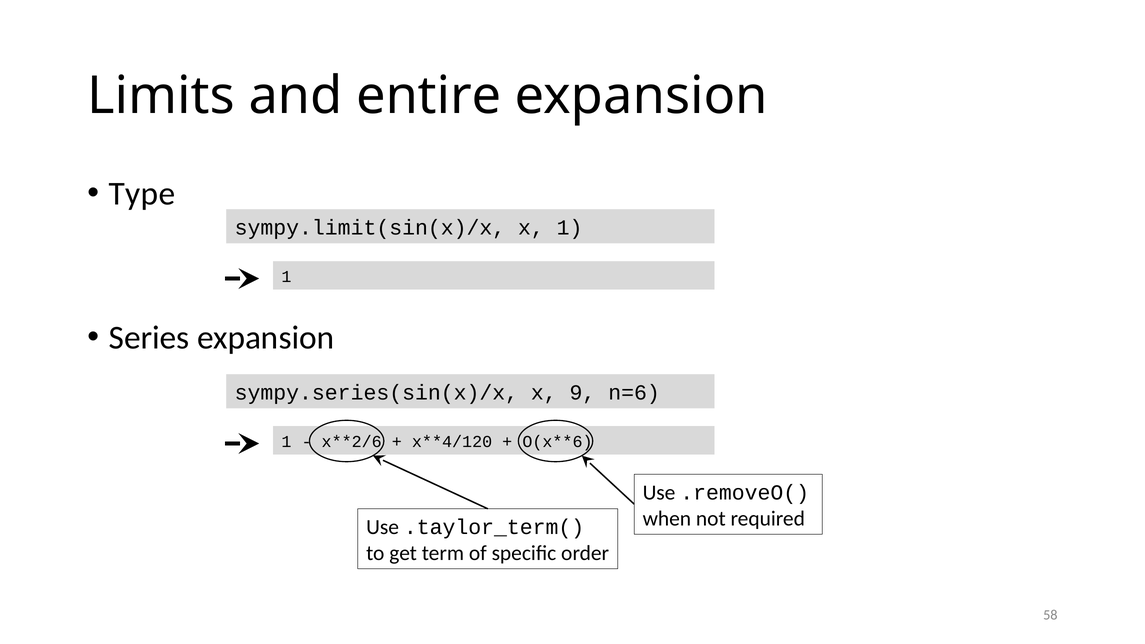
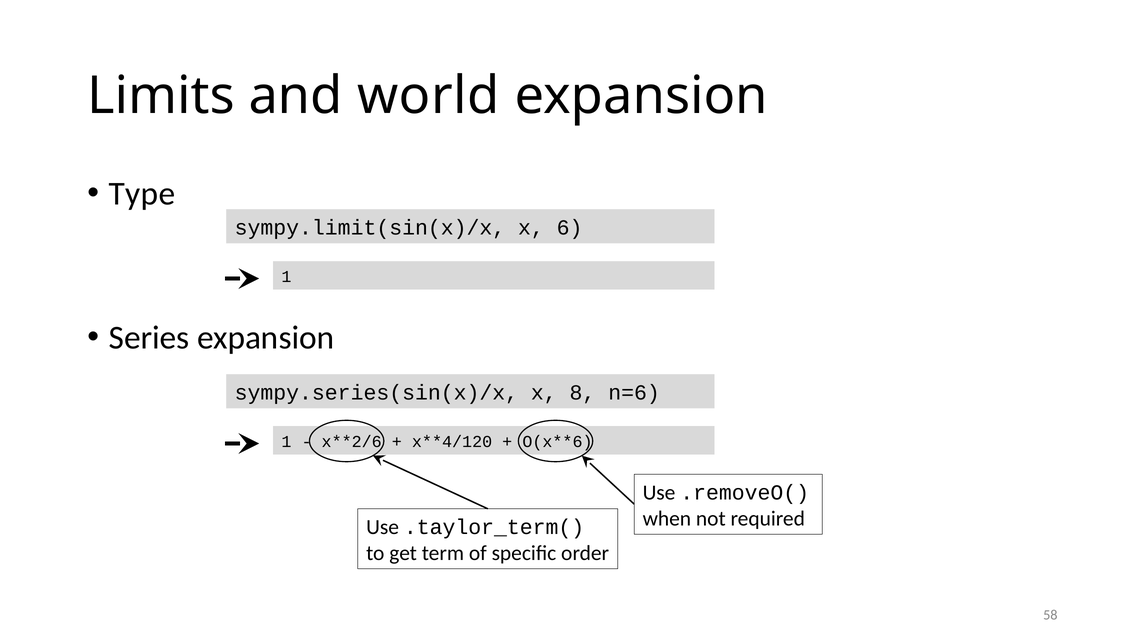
entire: entire -> world (428, 96)
x 1: 1 -> 6 (570, 228)
9: 9 -> 8 (582, 393)
